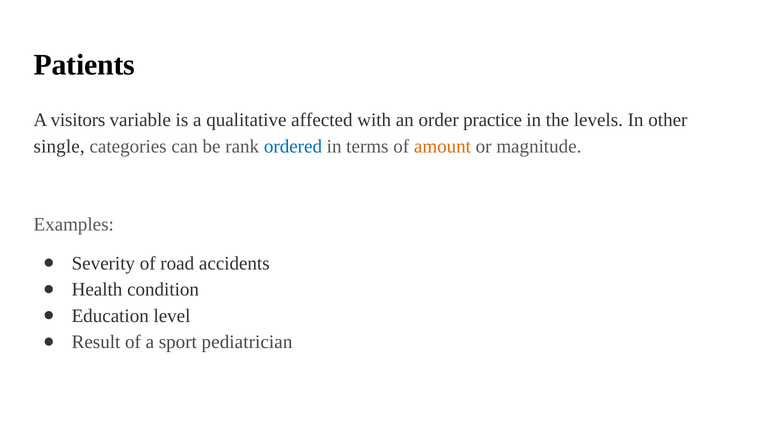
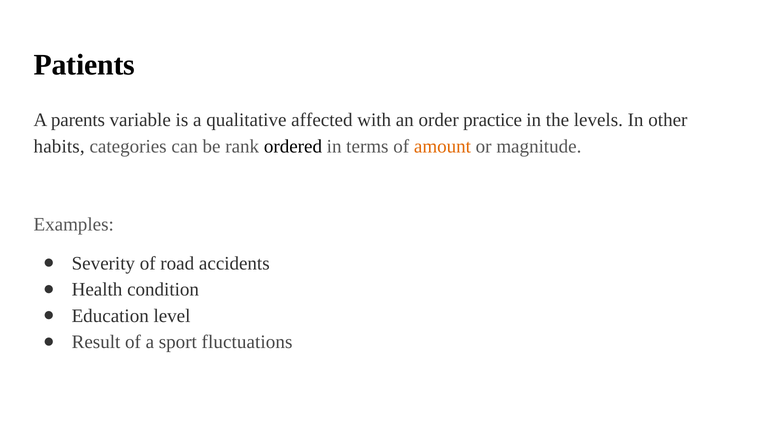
visitors: visitors -> parents (78, 120)
single: single -> habits (59, 146)
ordered colour: blue -> black (293, 146)
pediatrician: pediatrician -> fluctuations (247, 342)
